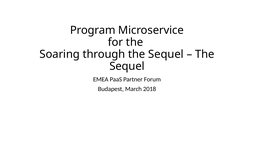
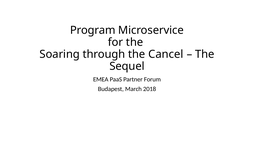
through the Sequel: Sequel -> Cancel (166, 54)
